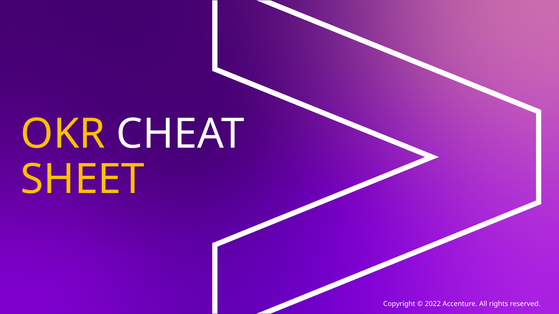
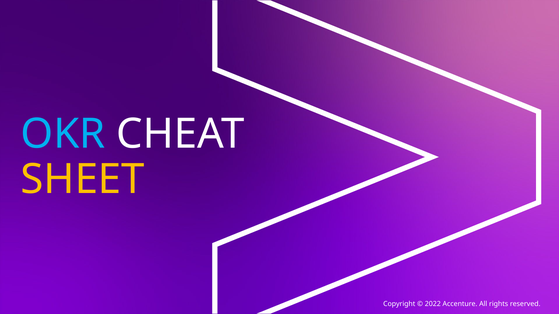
OKR colour: yellow -> light blue (63, 134)
